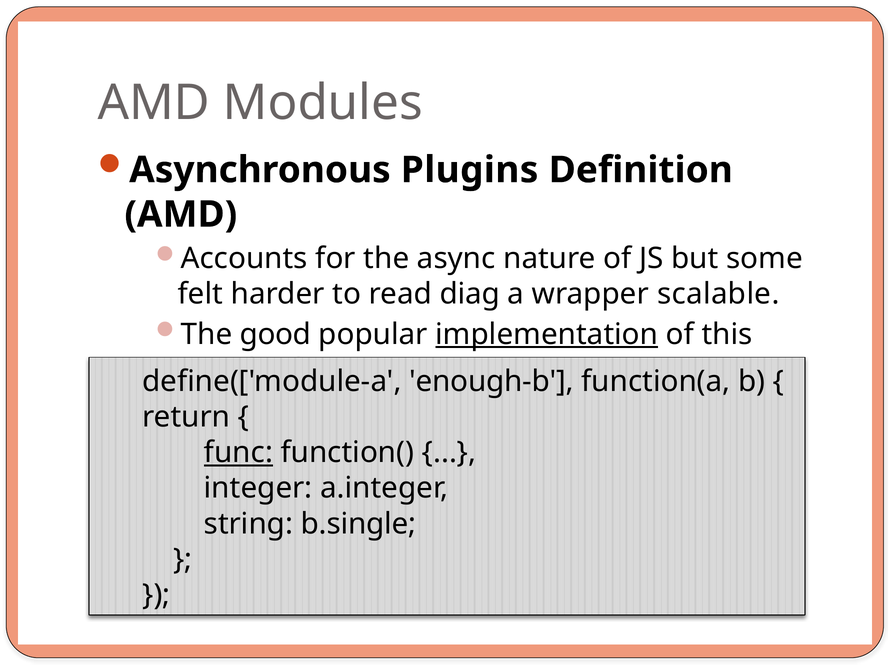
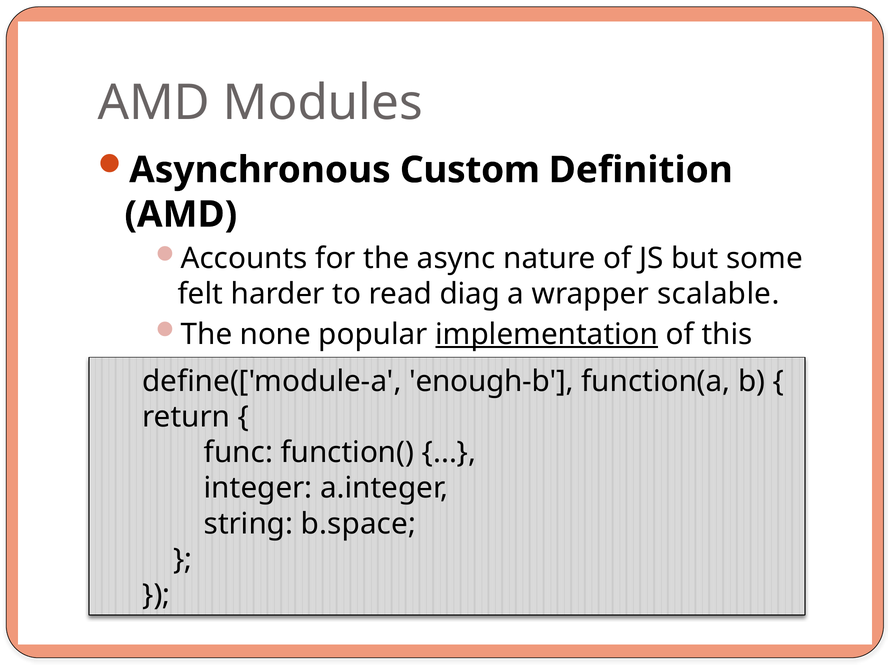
Plugins: Plugins -> Custom (470, 170)
good: good -> none (275, 335)
func underline: present -> none (238, 453)
b.single: b.single -> b.space (358, 524)
